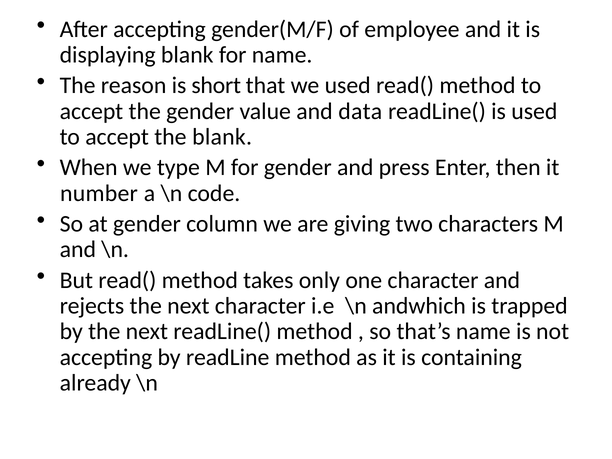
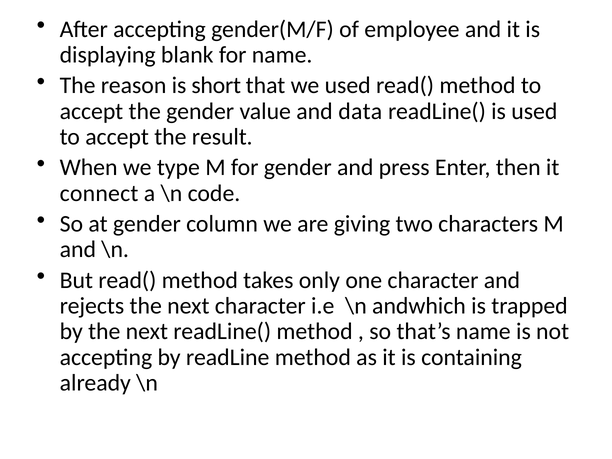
the blank: blank -> result (222, 137)
number: number -> connect (99, 193)
